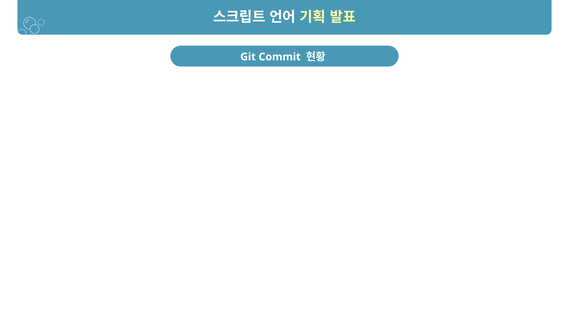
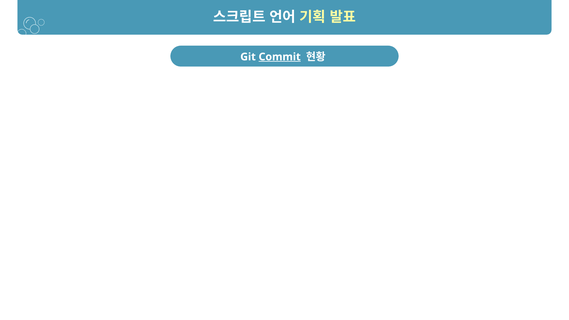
Commit underline: none -> present (280, 57)
